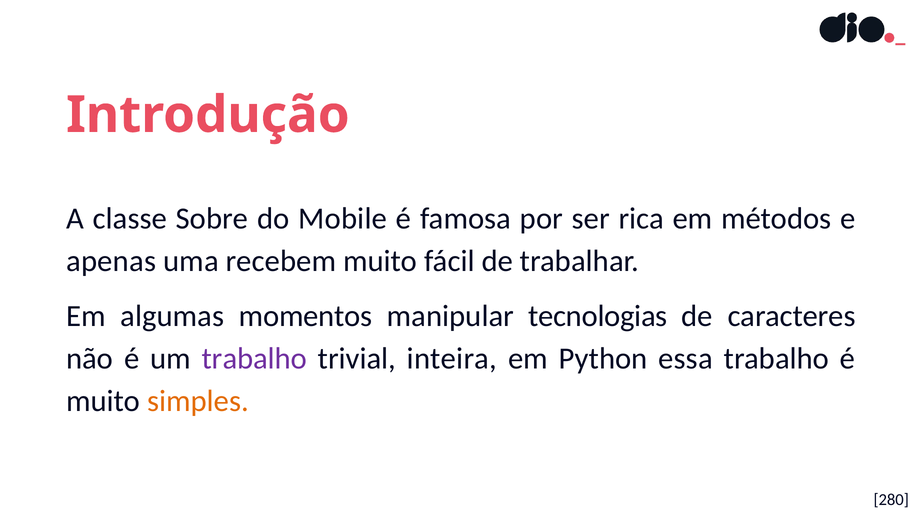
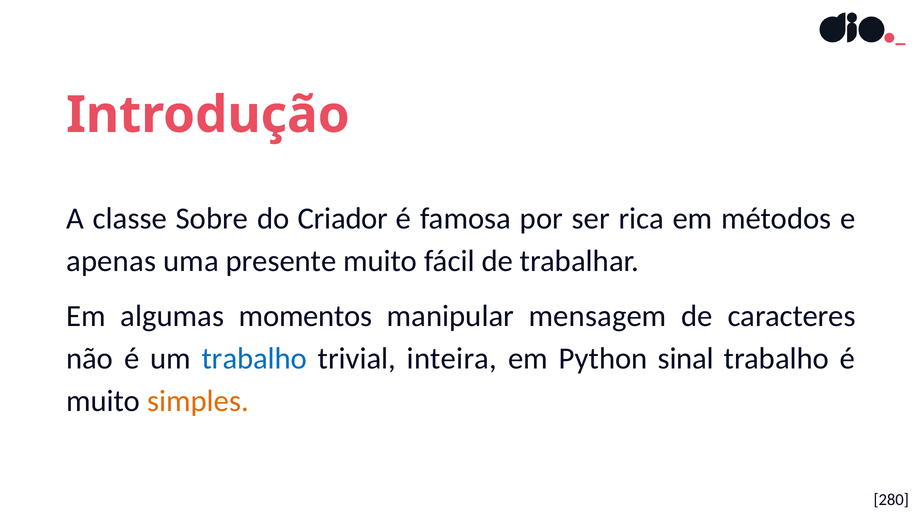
Mobile: Mobile -> Criador (343, 218)
recebem: recebem -> presente (281, 261)
tecnologias: tecnologias -> mensagem (598, 316)
trabalho colour: purple -> blue (254, 358)
essa: essa -> sinal (686, 358)
